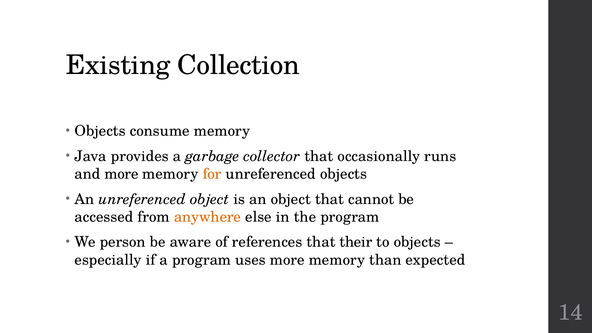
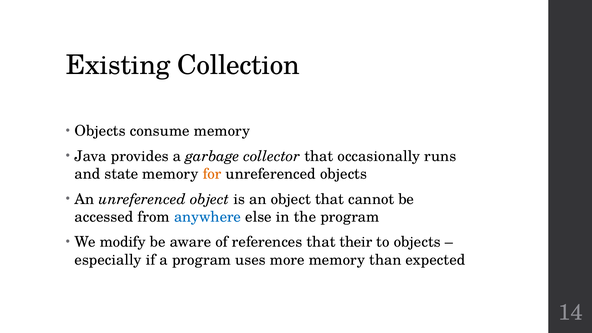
and more: more -> state (121, 174)
anywhere colour: orange -> blue (208, 217)
person: person -> modify (123, 242)
